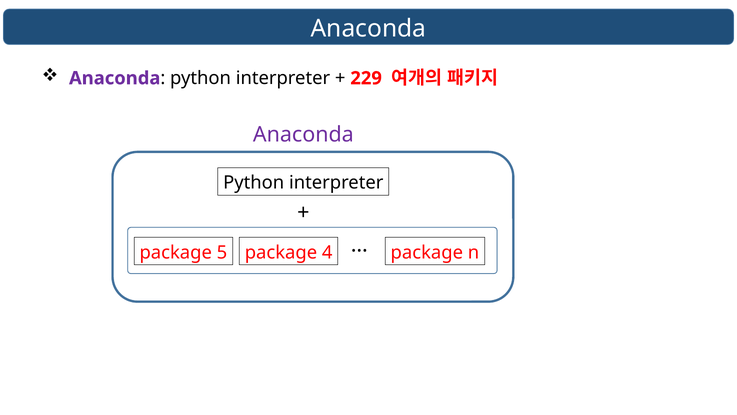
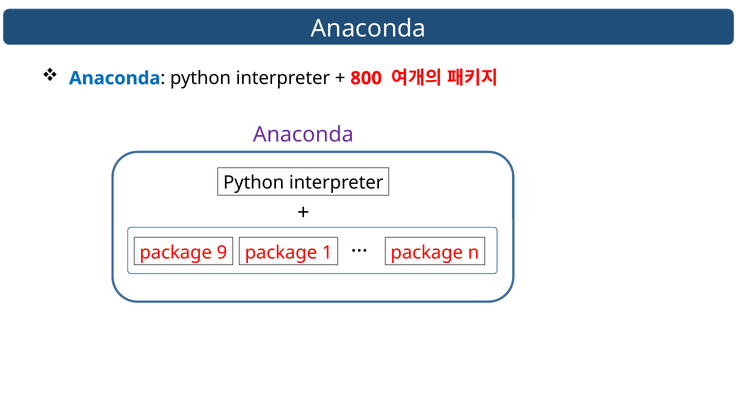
Anaconda colour: purple -> blue (115, 78)
229: 229 -> 800 (366, 78)
5: 5 -> 9 (222, 252)
4: 4 -> 1 (327, 252)
